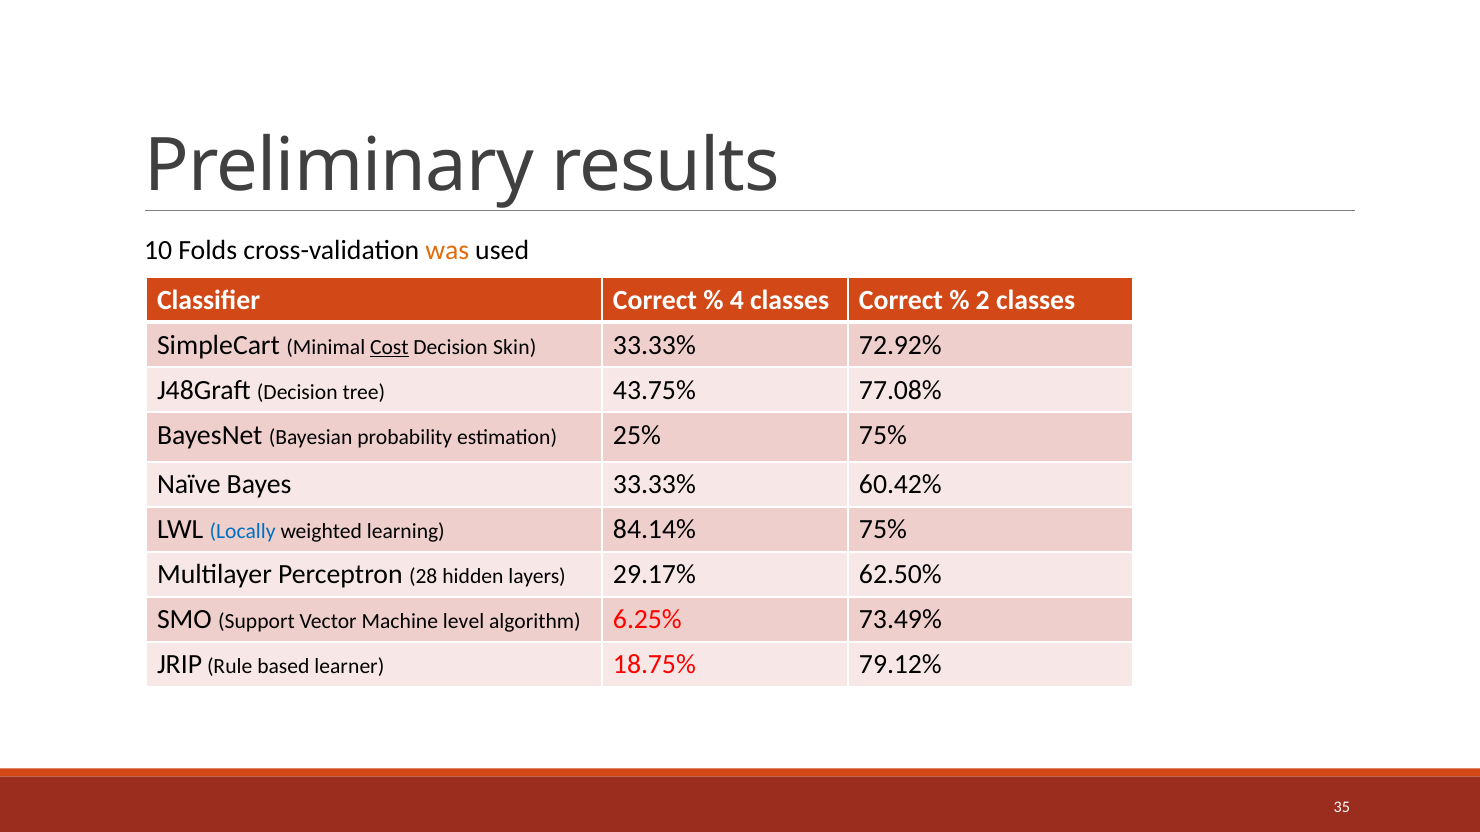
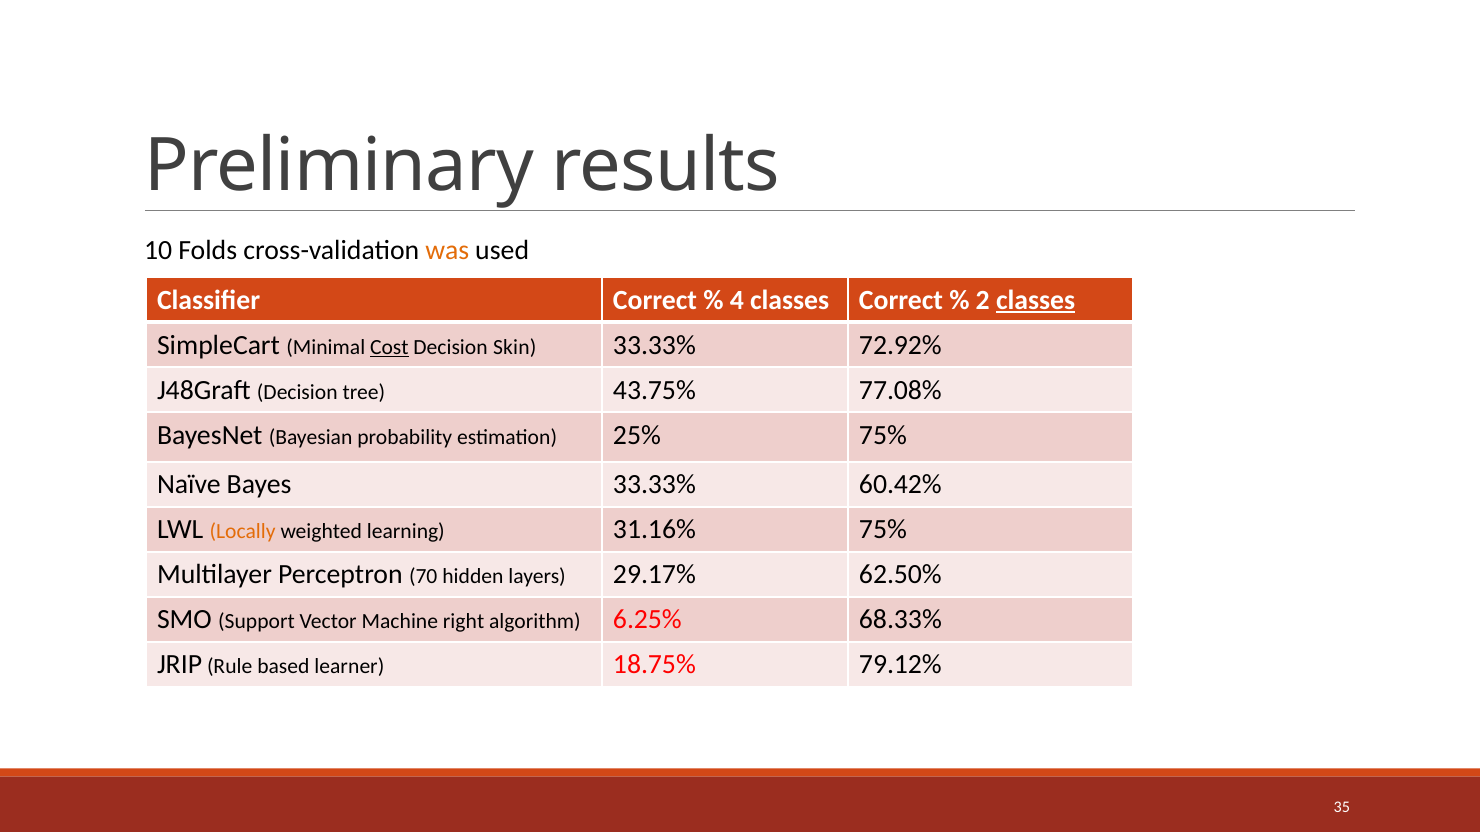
classes underline: none -> present (1036, 300)
Locally colour: blue -> orange (243, 532)
84.14%: 84.14% -> 31.16% (654, 530)
28: 28 -> 70 (423, 577)
level: level -> right (464, 622)
73.49%: 73.49% -> 68.33% (900, 620)
